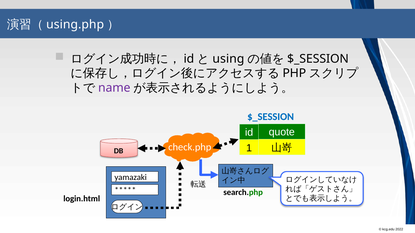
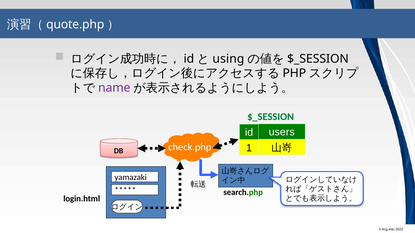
using.php: using.php -> quote.php (75, 24)
$_SESSION colour: blue -> green (271, 117)
quote: quote -> users (282, 132)
